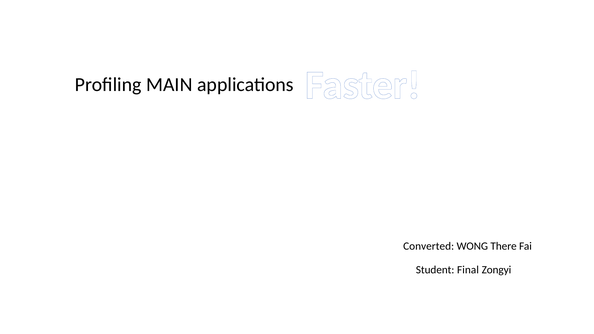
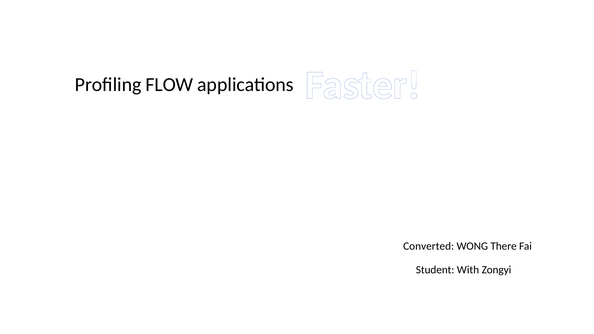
MAIN: MAIN -> FLOW (169, 85)
Final: Final -> With (468, 270)
